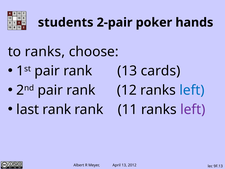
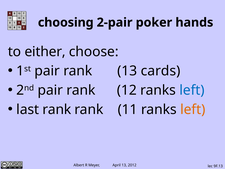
students: students -> choosing (66, 22)
to ranks: ranks -> either (45, 52)
left colour: purple -> orange (193, 109)
